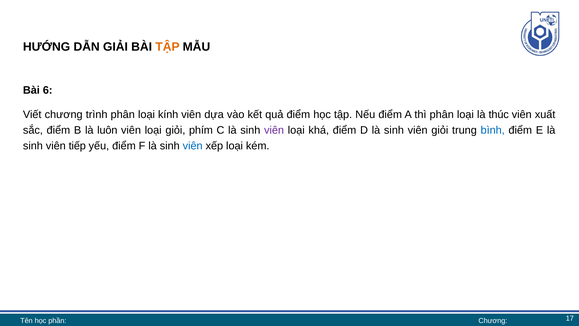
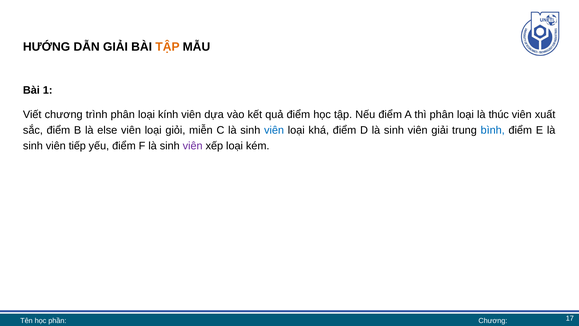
6: 6 -> 1 (48, 90)
luôn: luôn -> else (107, 130)
phím: phím -> miễn (201, 130)
viên colour: purple -> blue (274, 130)
viên giỏi: giỏi -> giải (440, 130)
viên colour: blue -> purple (193, 146)
